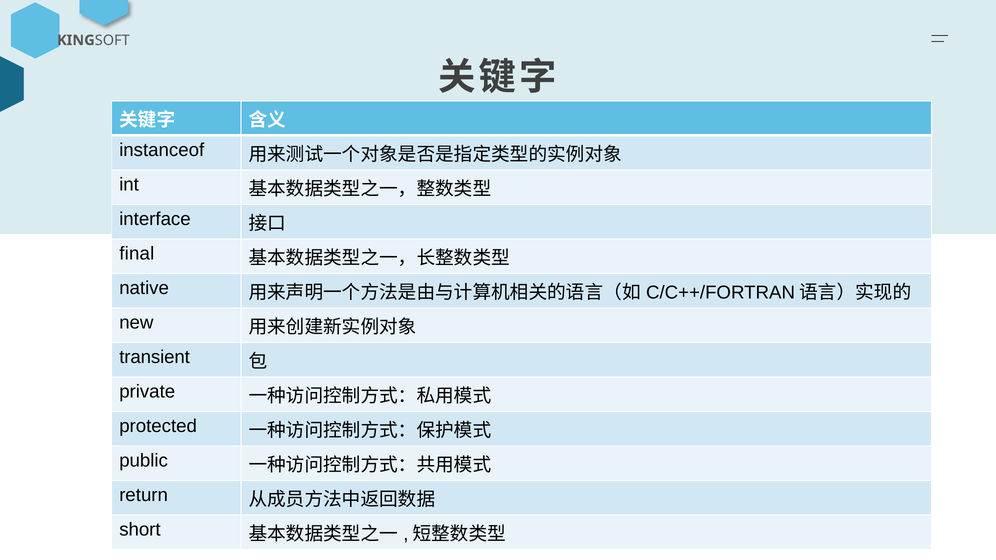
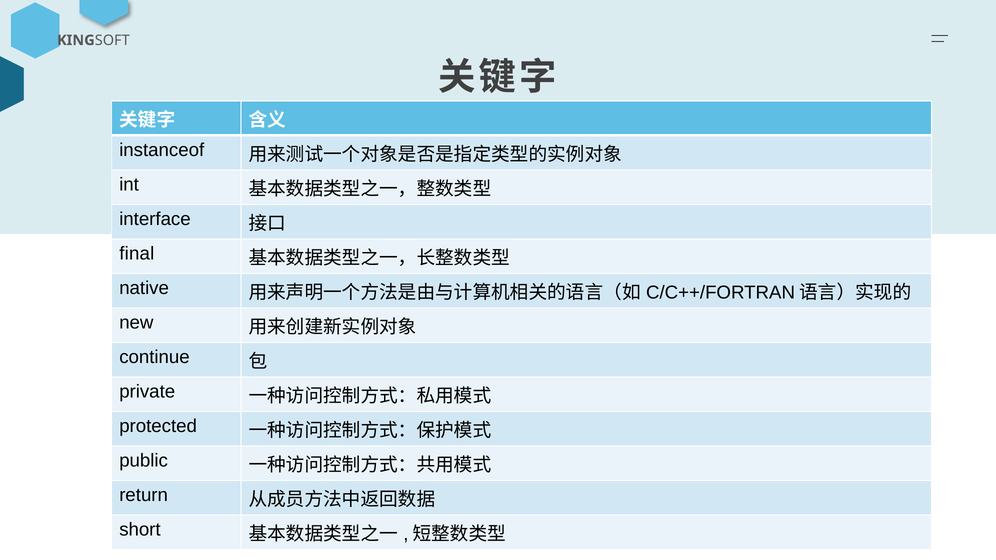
transient: transient -> continue (154, 357)
